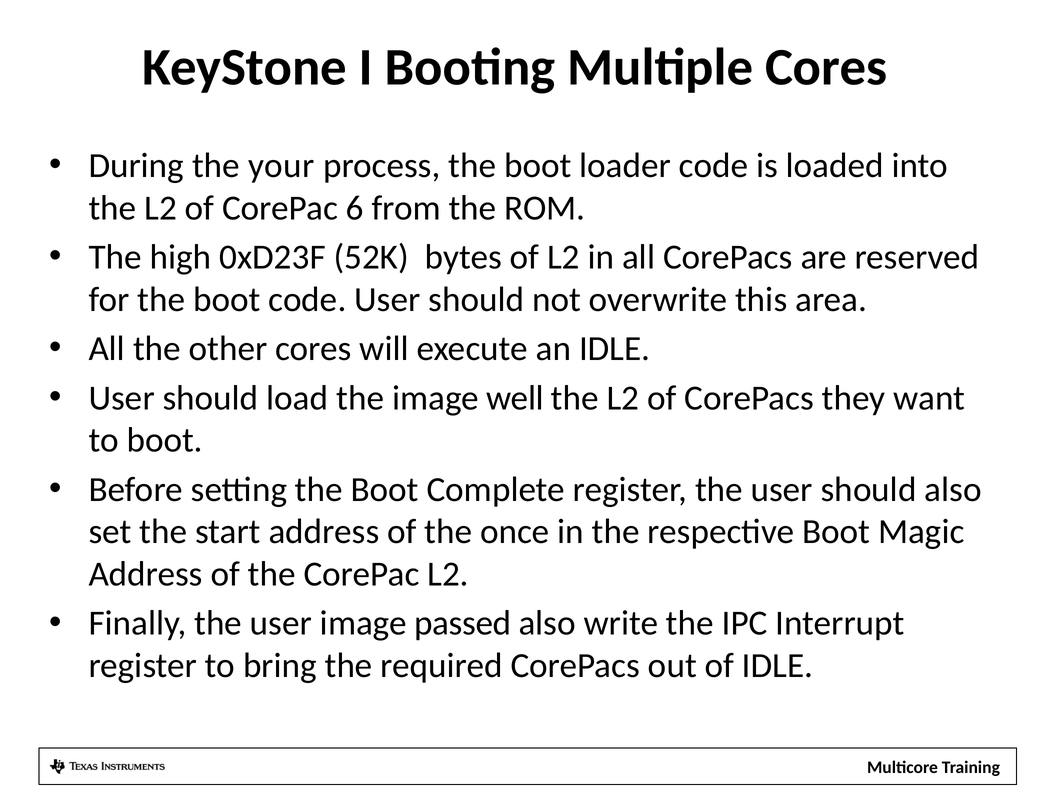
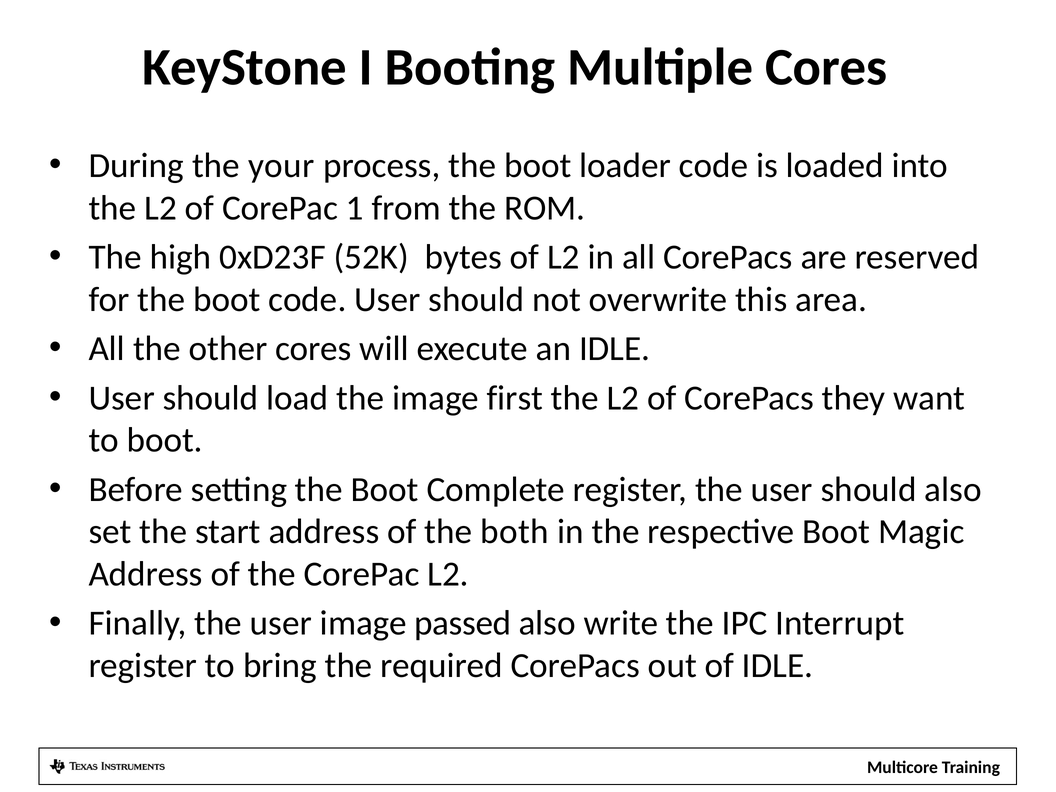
6: 6 -> 1 (355, 208)
well: well -> first (515, 398)
once: once -> both (515, 532)
